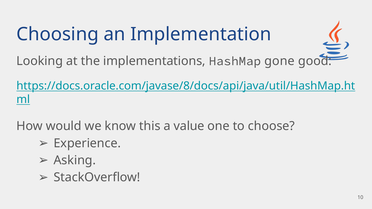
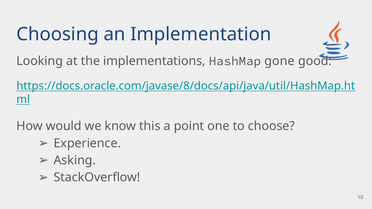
value: value -> point (189, 126)
